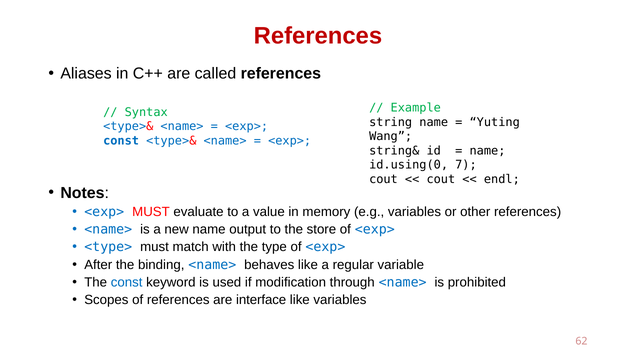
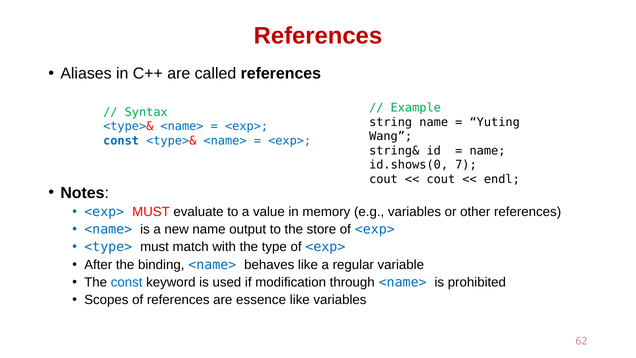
id.using(0: id.using(0 -> id.shows(0 (409, 165)
interface: interface -> essence (261, 300)
